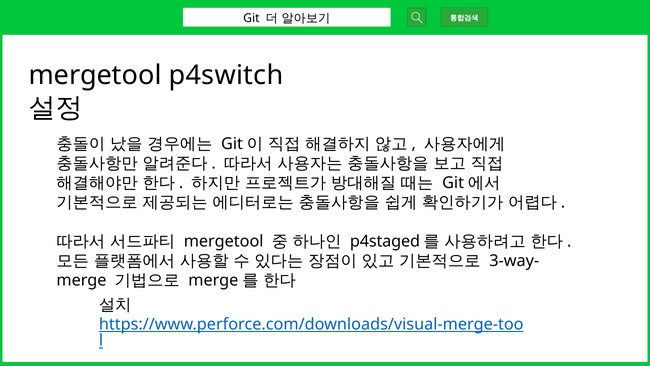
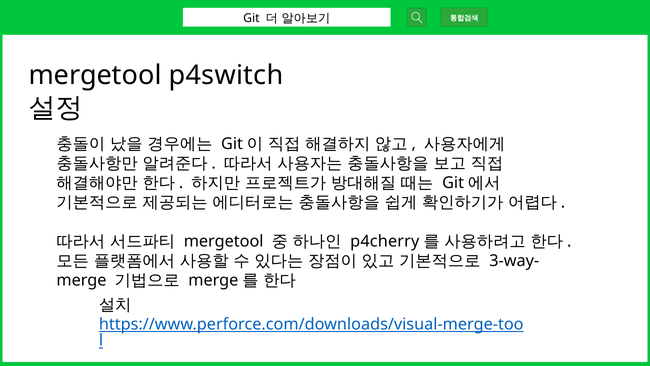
p4staged: p4staged -> p4cherry (385, 241)
